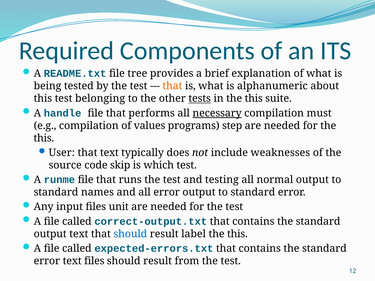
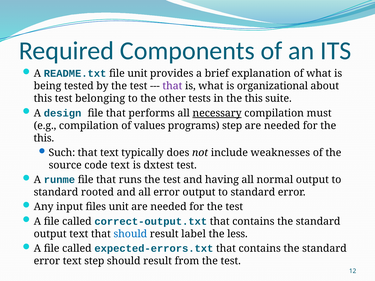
file tree: tree -> unit (137, 74)
that colour: orange -> purple (172, 86)
alphanumeric: alphanumeric -> organizational (272, 86)
tests underline: present -> none (200, 99)
handle: handle -> design (63, 113)
User: User -> Such (62, 153)
code skip: skip -> text (120, 165)
which: which -> dxtest (159, 165)
testing: testing -> having (222, 180)
names: names -> rooted (97, 192)
this: this -> less (237, 234)
text files: files -> step (94, 261)
